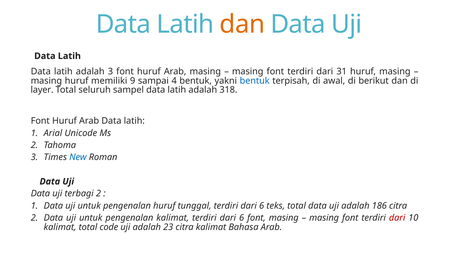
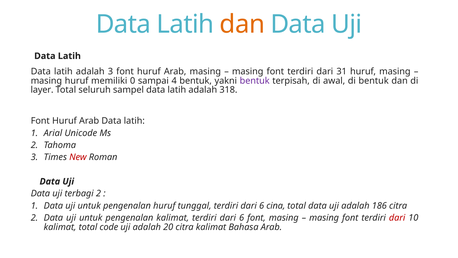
9: 9 -> 0 (133, 81)
bentuk colour: blue -> purple (255, 81)
di berikut: berikut -> bentuk (374, 81)
New colour: blue -> red (78, 157)
teks: teks -> cina (276, 205)
23: 23 -> 20 (168, 227)
